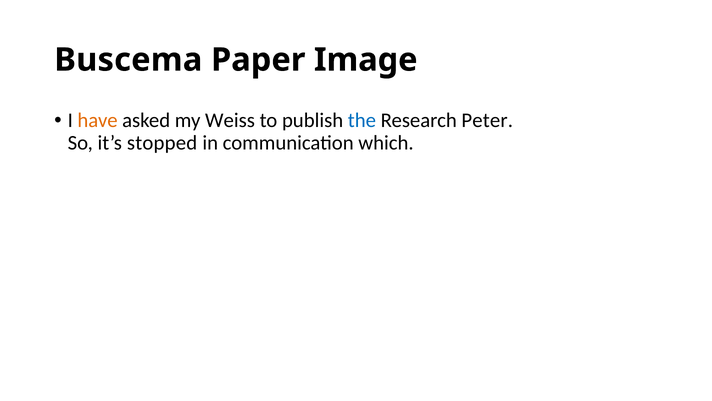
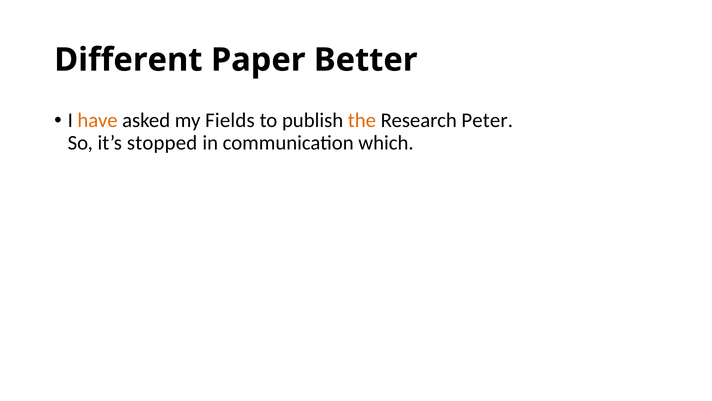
Buscema: Buscema -> Different (128, 60)
Image: Image -> Better (366, 60)
Weiss: Weiss -> Fields (230, 120)
the colour: blue -> orange (362, 120)
